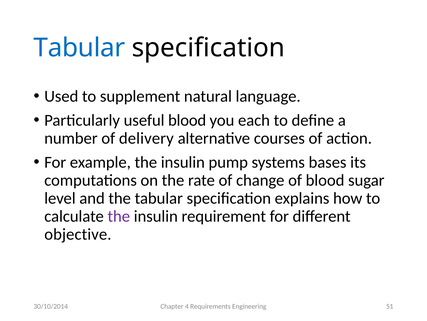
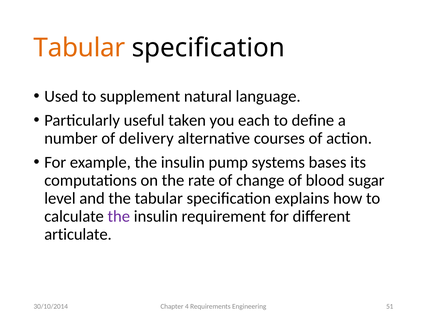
Tabular colour: blue -> orange (79, 48)
useful blood: blood -> taken (187, 120)
objective: objective -> articulate (78, 234)
